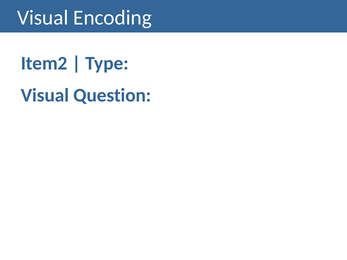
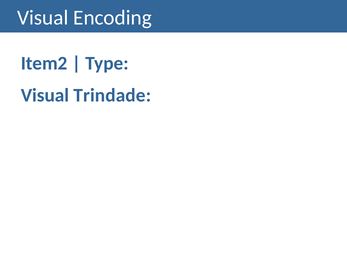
Question: Question -> Trindade (112, 95)
